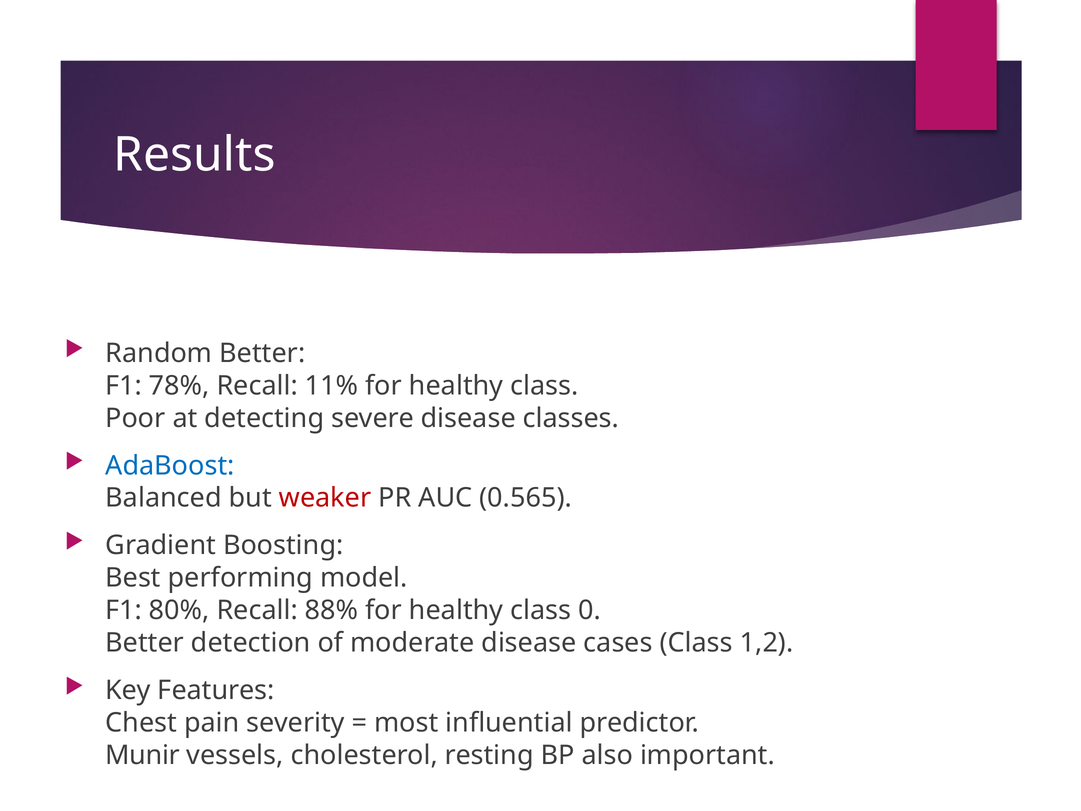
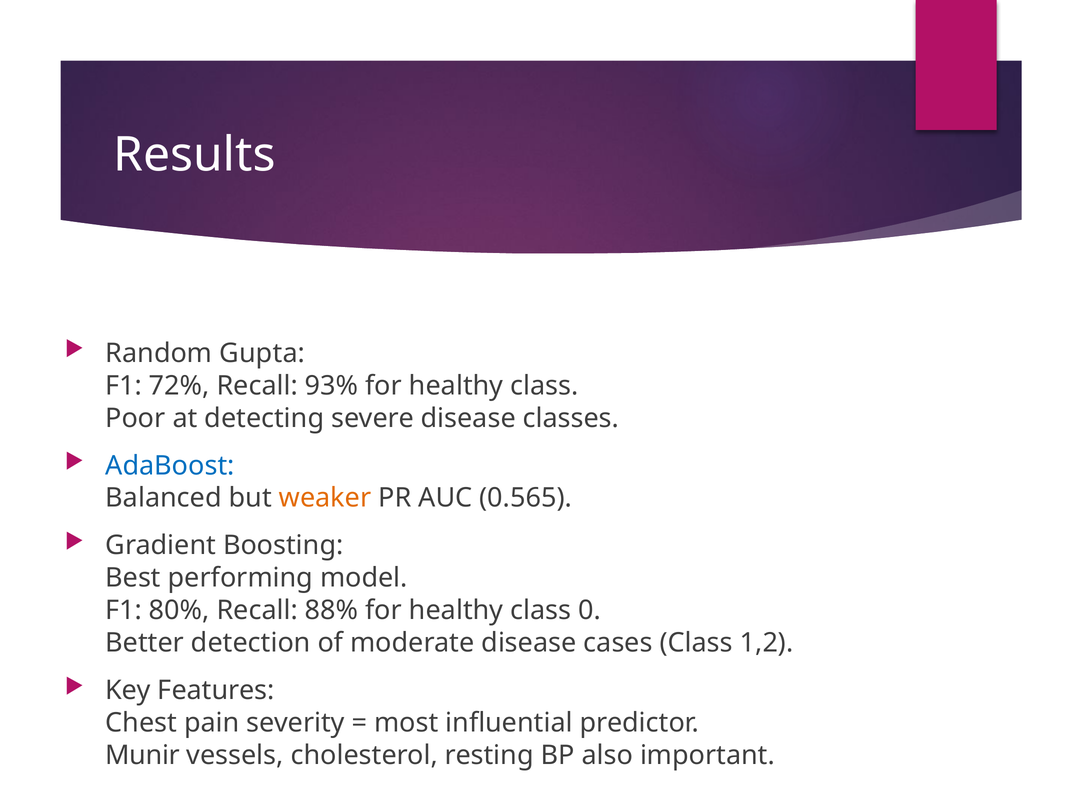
Random Better: Better -> Gupta (262, 353)
78%: 78% -> 72% (179, 386)
11%: 11% -> 93% (332, 386)
weaker colour: red -> orange (325, 498)
